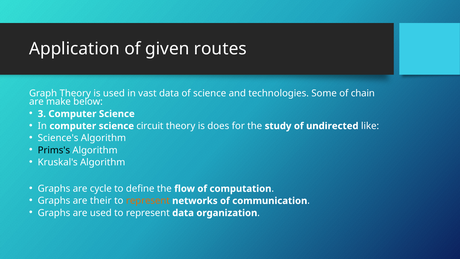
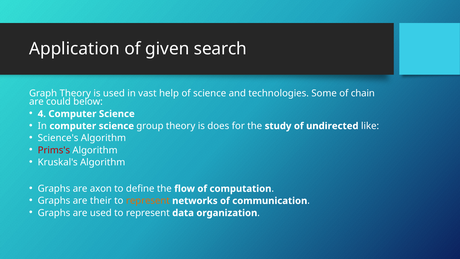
routes: routes -> search (220, 49)
vast data: data -> help (169, 93)
make: make -> could (58, 102)
3: 3 -> 4 (42, 114)
circuit: circuit -> group (150, 126)
Prims's colour: black -> red (54, 150)
cycle: cycle -> axon (101, 189)
